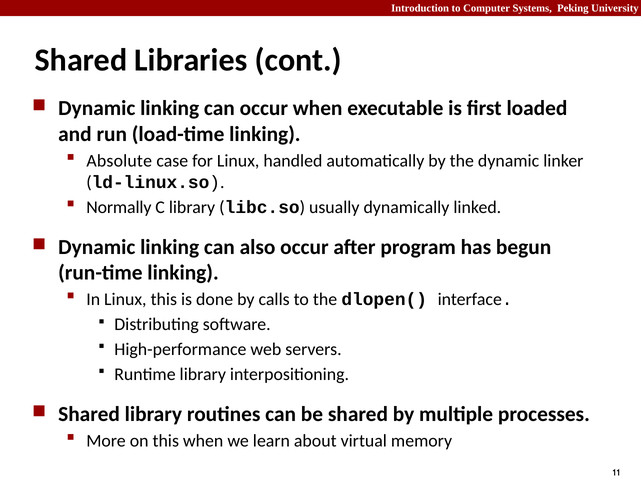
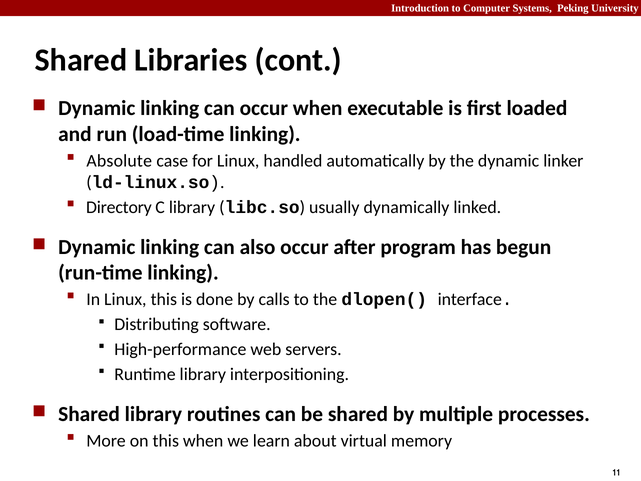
Normally: Normally -> Directory (119, 207)
